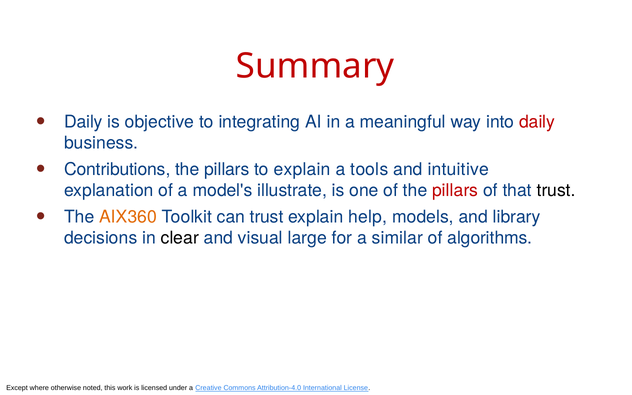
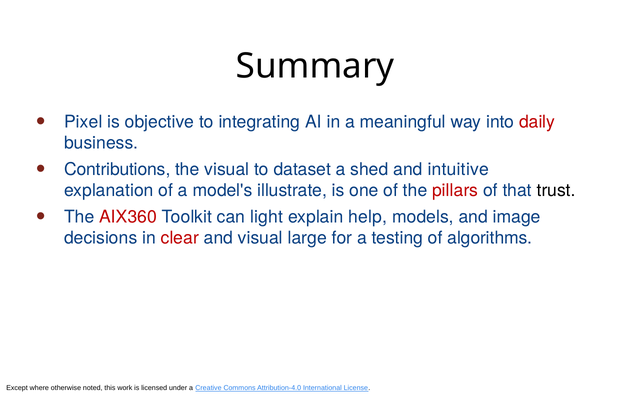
Summary colour: red -> black (315, 66)
Daily: Daily -> Pixel (83, 122)
pillars: pillars -> visual (227, 169)
to explain: explain -> dataset (302, 169)
tools: tools -> shed (369, 169)
AIX360 colour: orange -> red (128, 217)
can trust: trust -> light (267, 217)
library: library -> image (517, 217)
clear colour: black -> red (180, 238)
similar: similar -> testing (397, 238)
